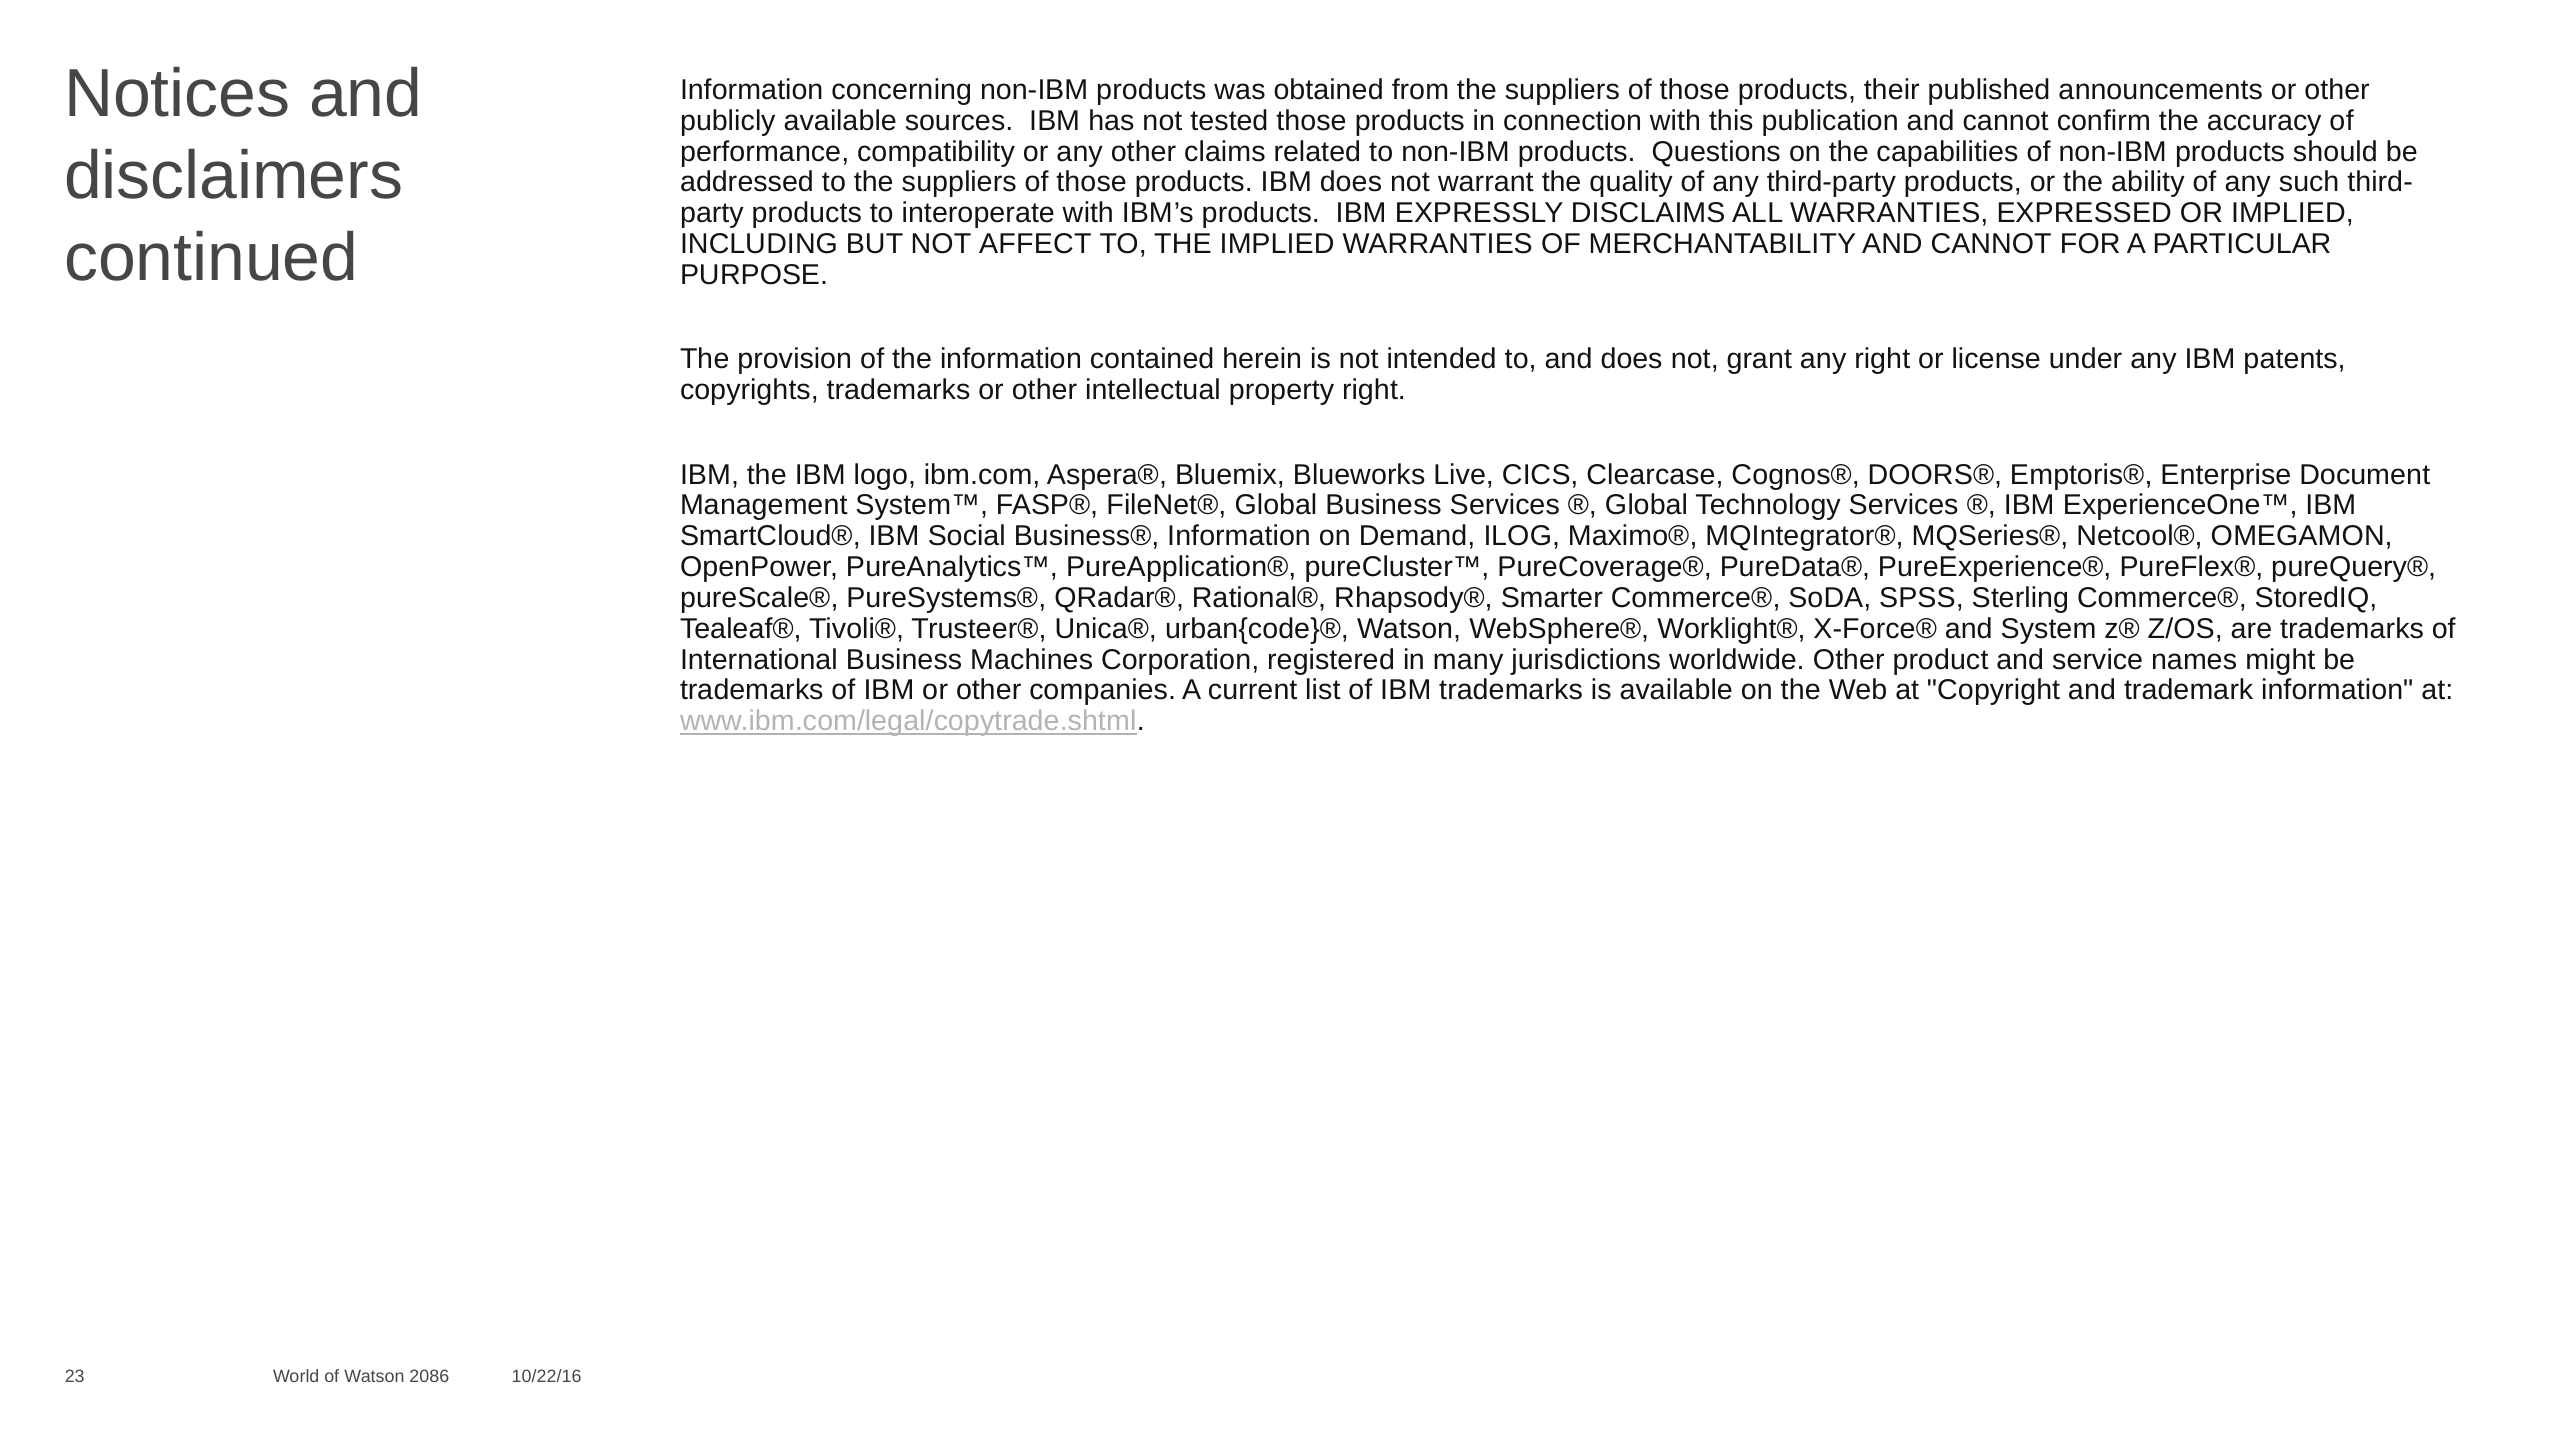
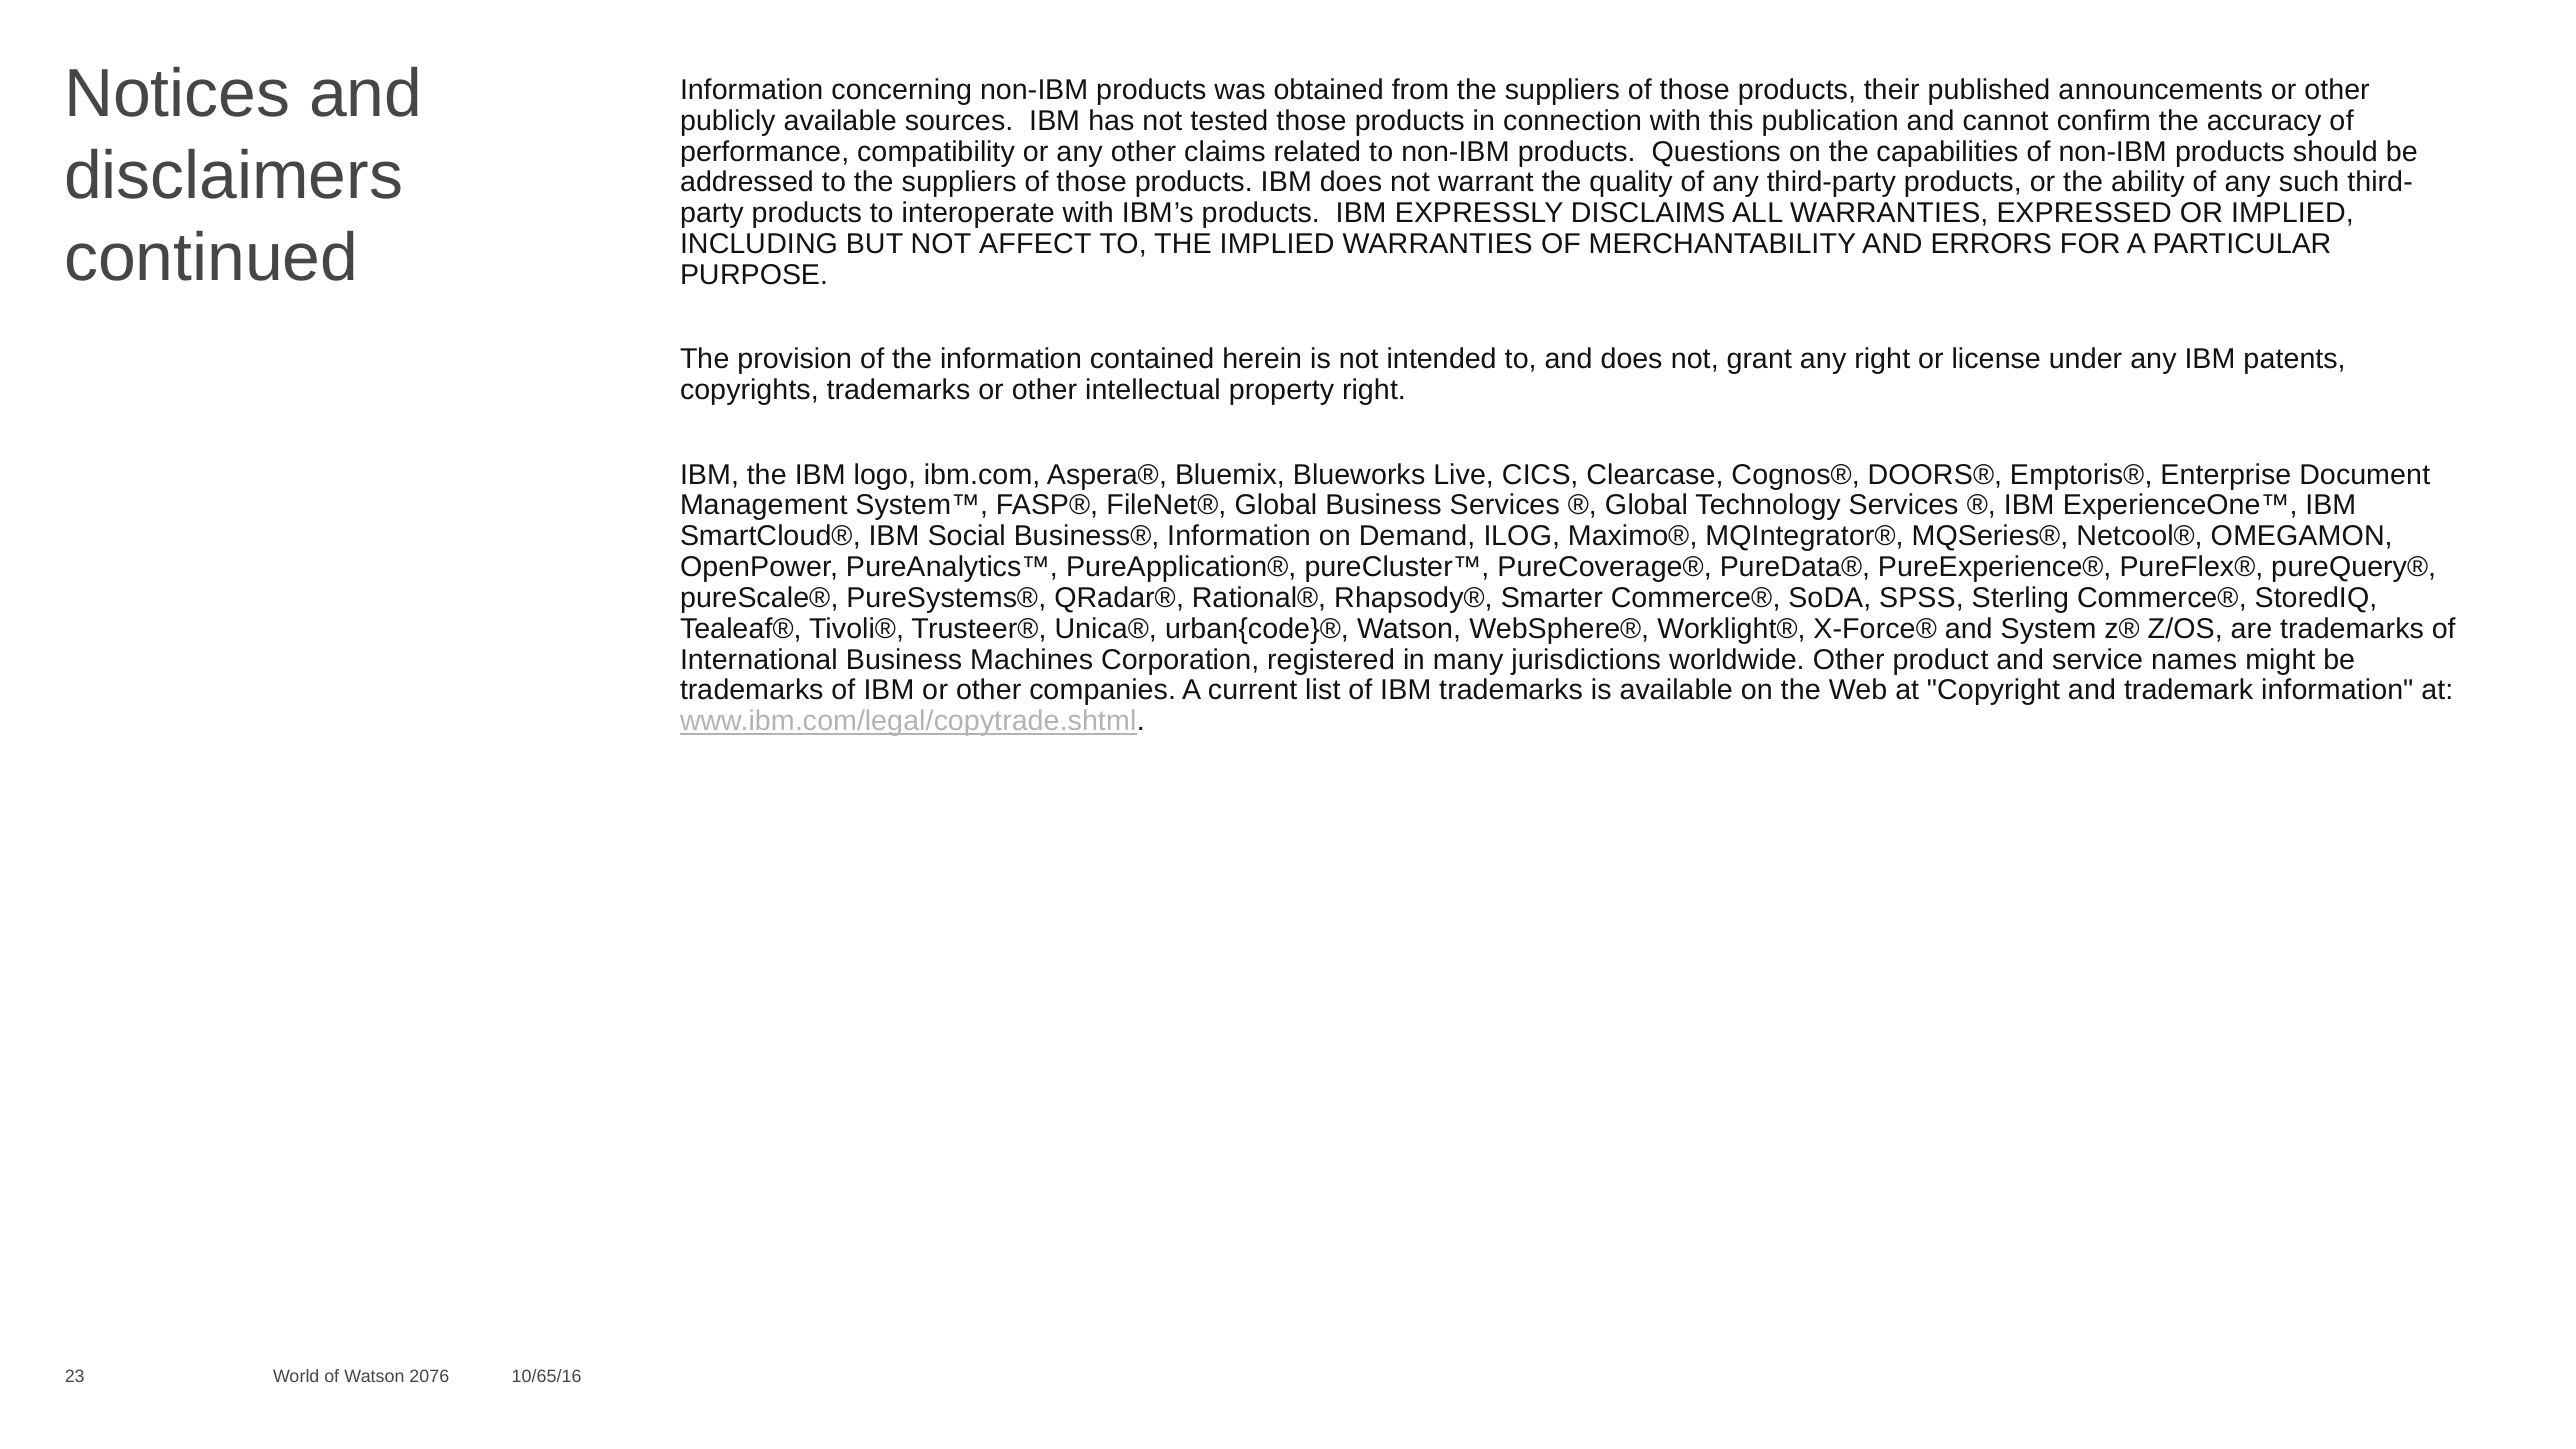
MERCHANTABILITY AND CANNOT: CANNOT -> ERRORS (1991, 244)
2086: 2086 -> 2076 (429, 1376)
10/22/16: 10/22/16 -> 10/65/16 (547, 1376)
